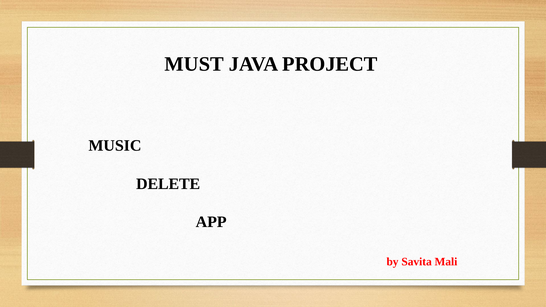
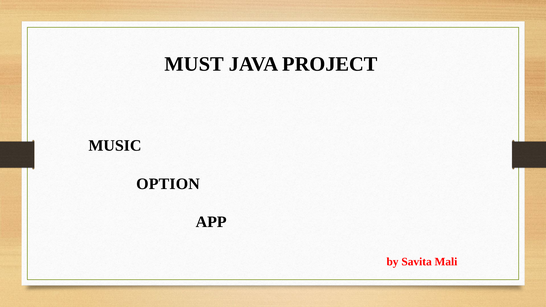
DELETE: DELETE -> OPTION (168, 184)
